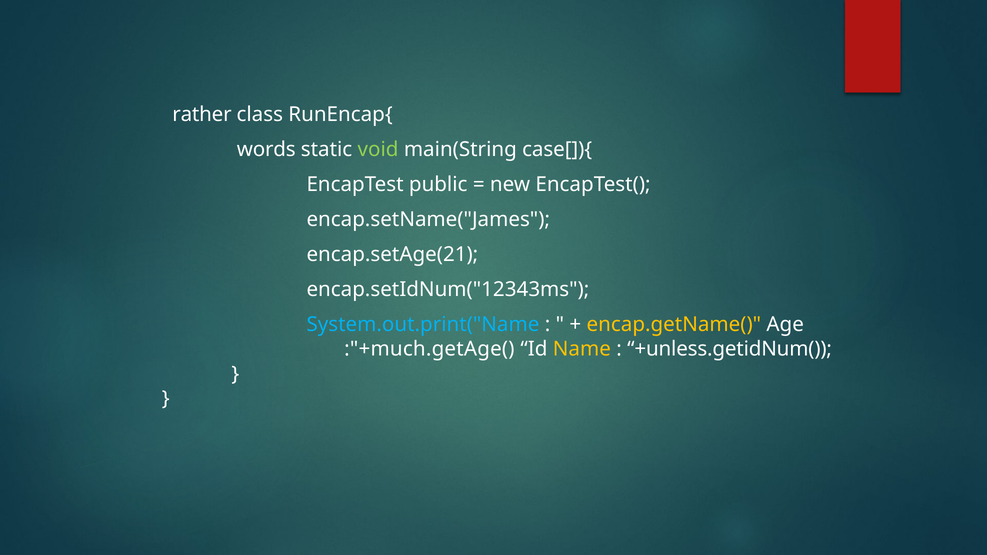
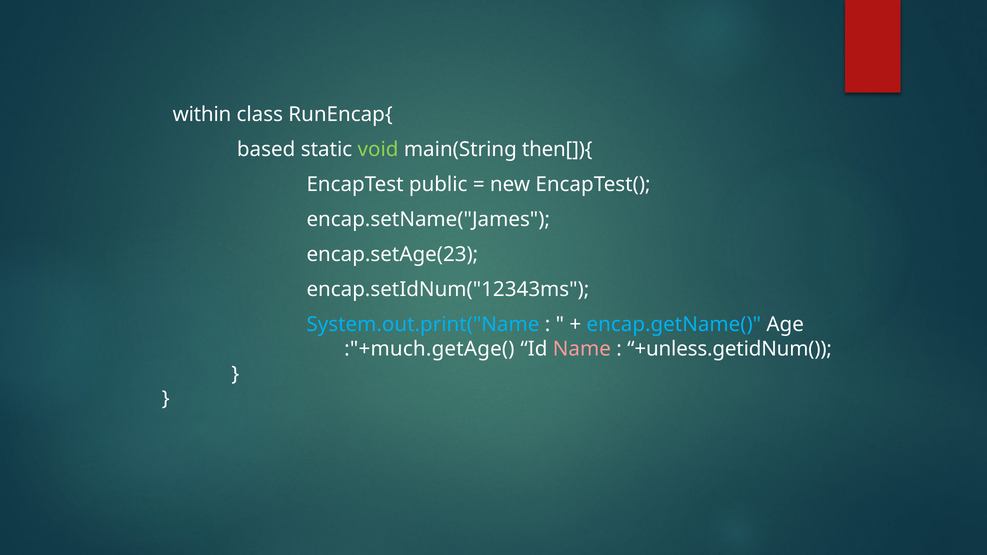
rather: rather -> within (202, 115)
words: words -> based (266, 150)
case[]){: case[]){ -> then[]){ (557, 150)
encap.setAge(21: encap.setAge(21 -> encap.setAge(23 (392, 255)
encap.getName( colour: yellow -> light blue (674, 325)
Name colour: yellow -> pink (582, 349)
